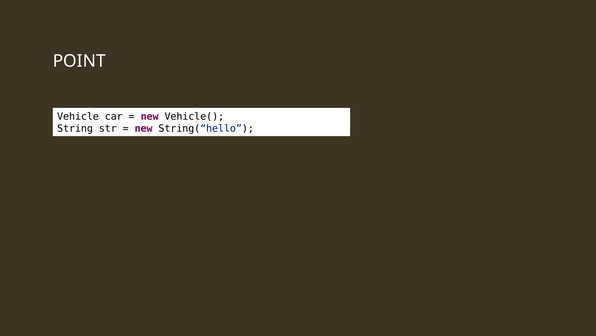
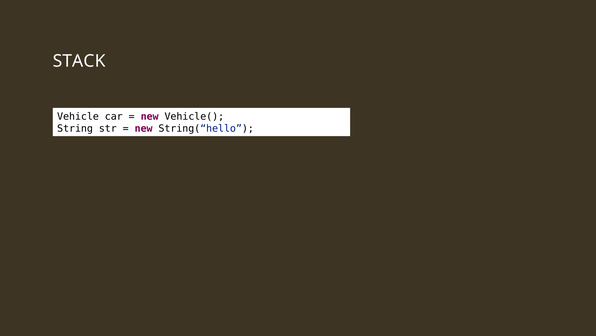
POINT: POINT -> STACK (79, 61)
